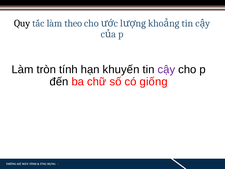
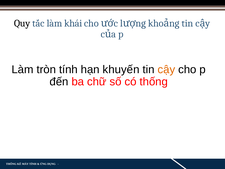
theo: theo -> khái (73, 23)
cậy colour: purple -> orange (166, 69)
có giống: giống -> thống (154, 82)
